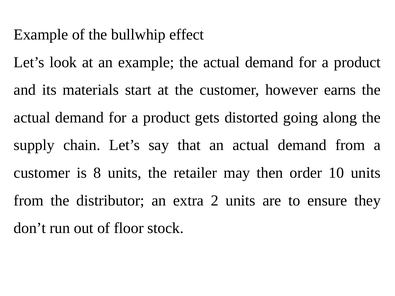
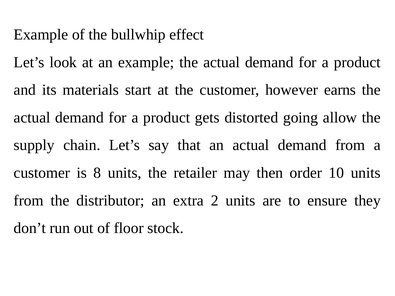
along: along -> allow (340, 118)
